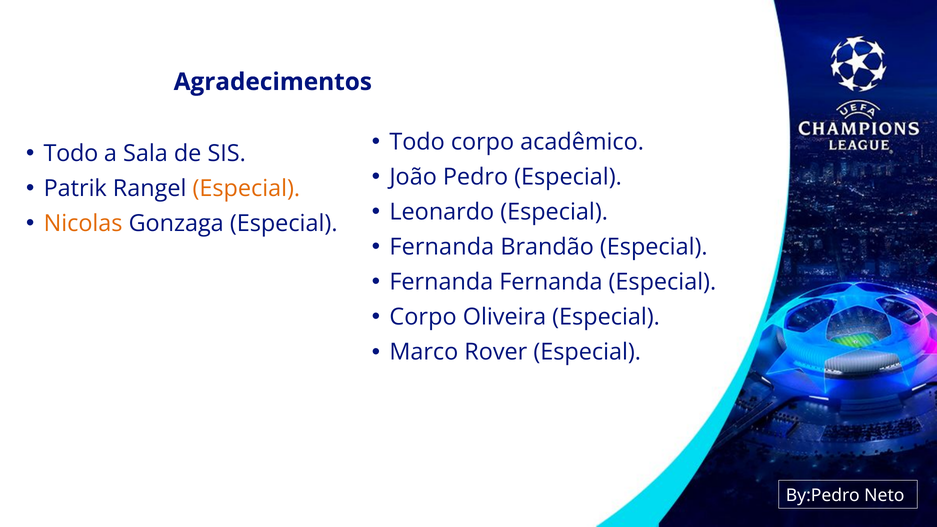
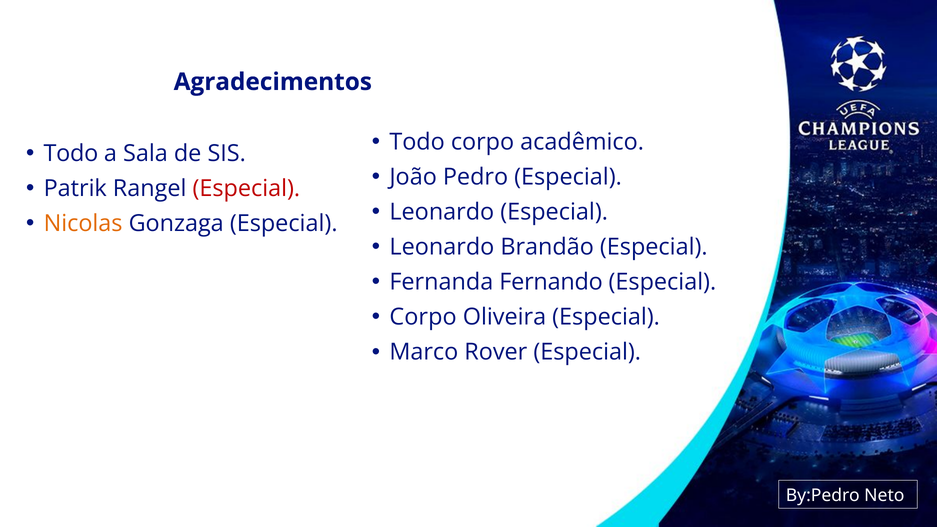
Especial colour: orange -> red (246, 189)
Fernanda: Fernanda -> Leonardo (442, 247)
Fernanda Fernanda: Fernanda -> Fernando (551, 282)
